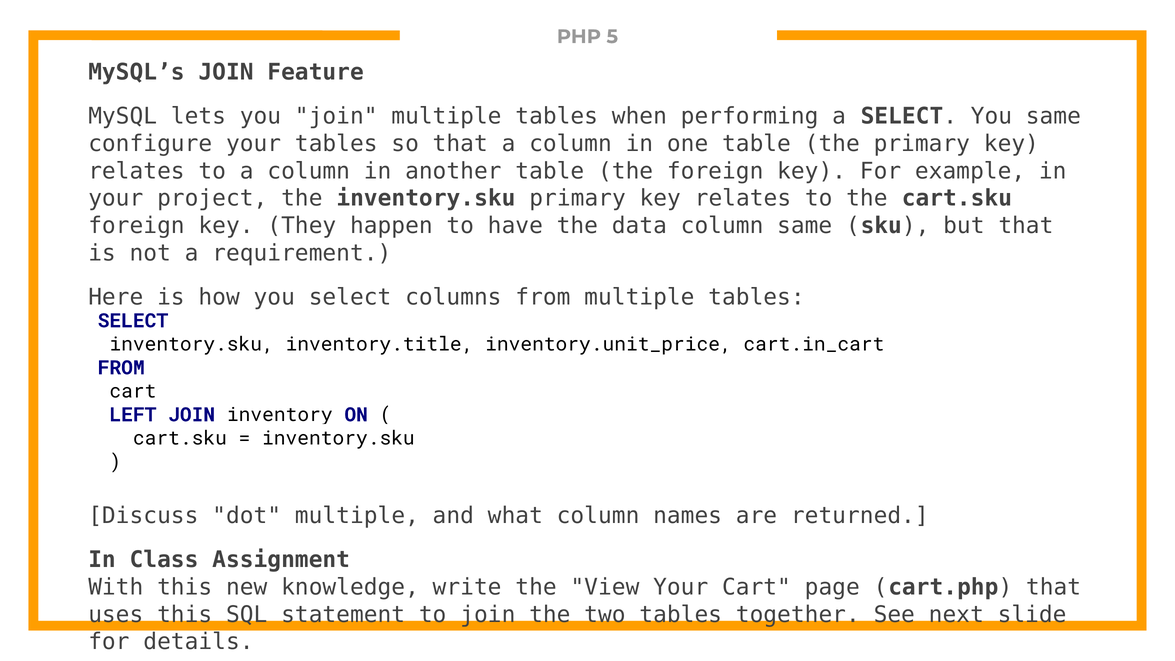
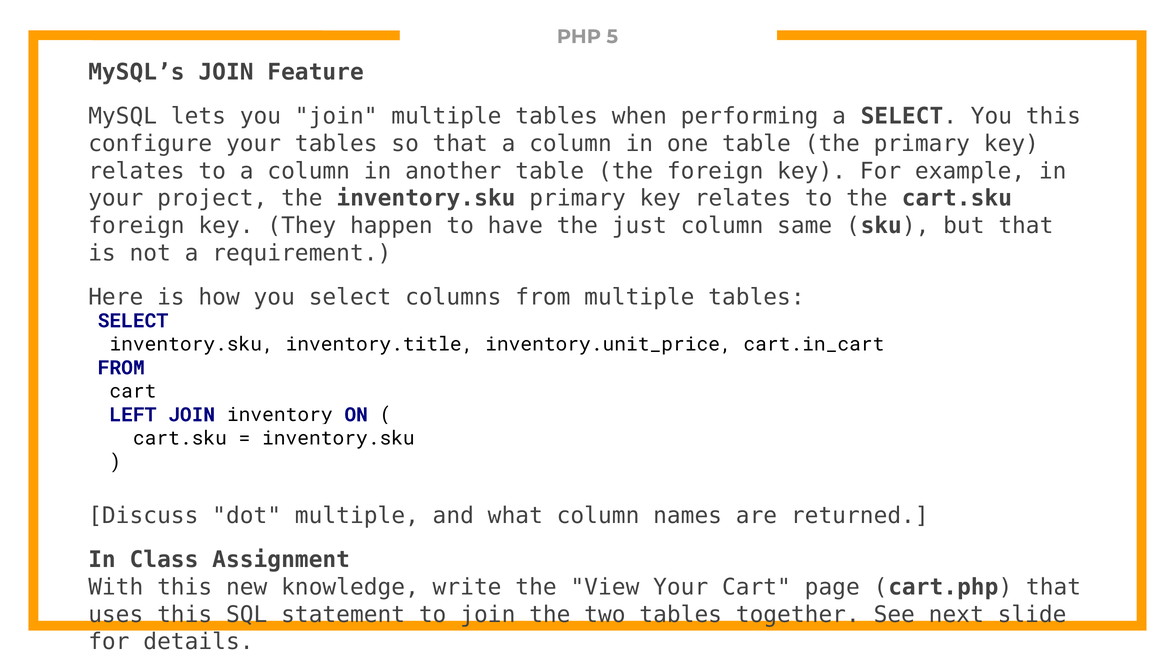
You same: same -> this (1053, 116)
data: data -> just (639, 226)
